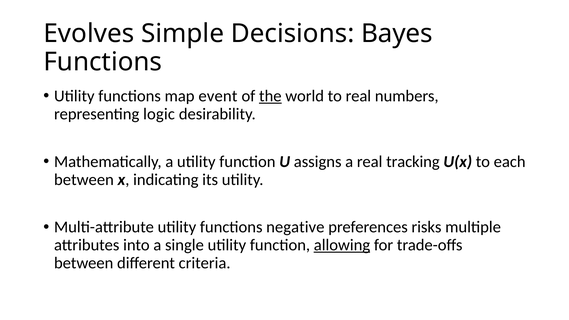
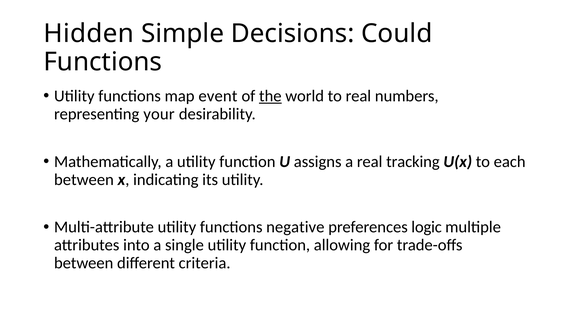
Evolves: Evolves -> Hidden (89, 34)
Bayes: Bayes -> Could (397, 34)
logic: logic -> your (159, 114)
risks: risks -> logic (427, 227)
allowing underline: present -> none (342, 245)
